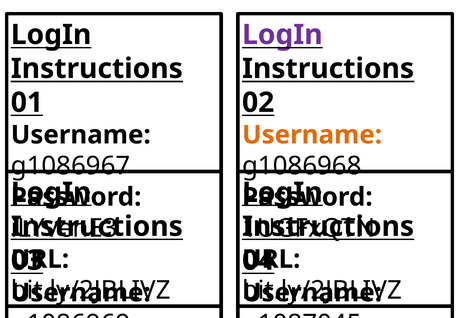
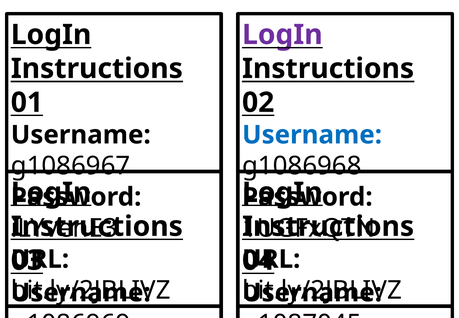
Username colour: orange -> blue (312, 135)
